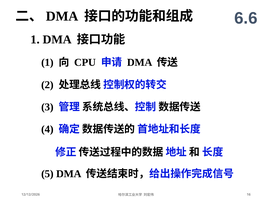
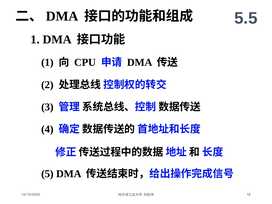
6.6: 6.6 -> 5.5 (246, 18)
